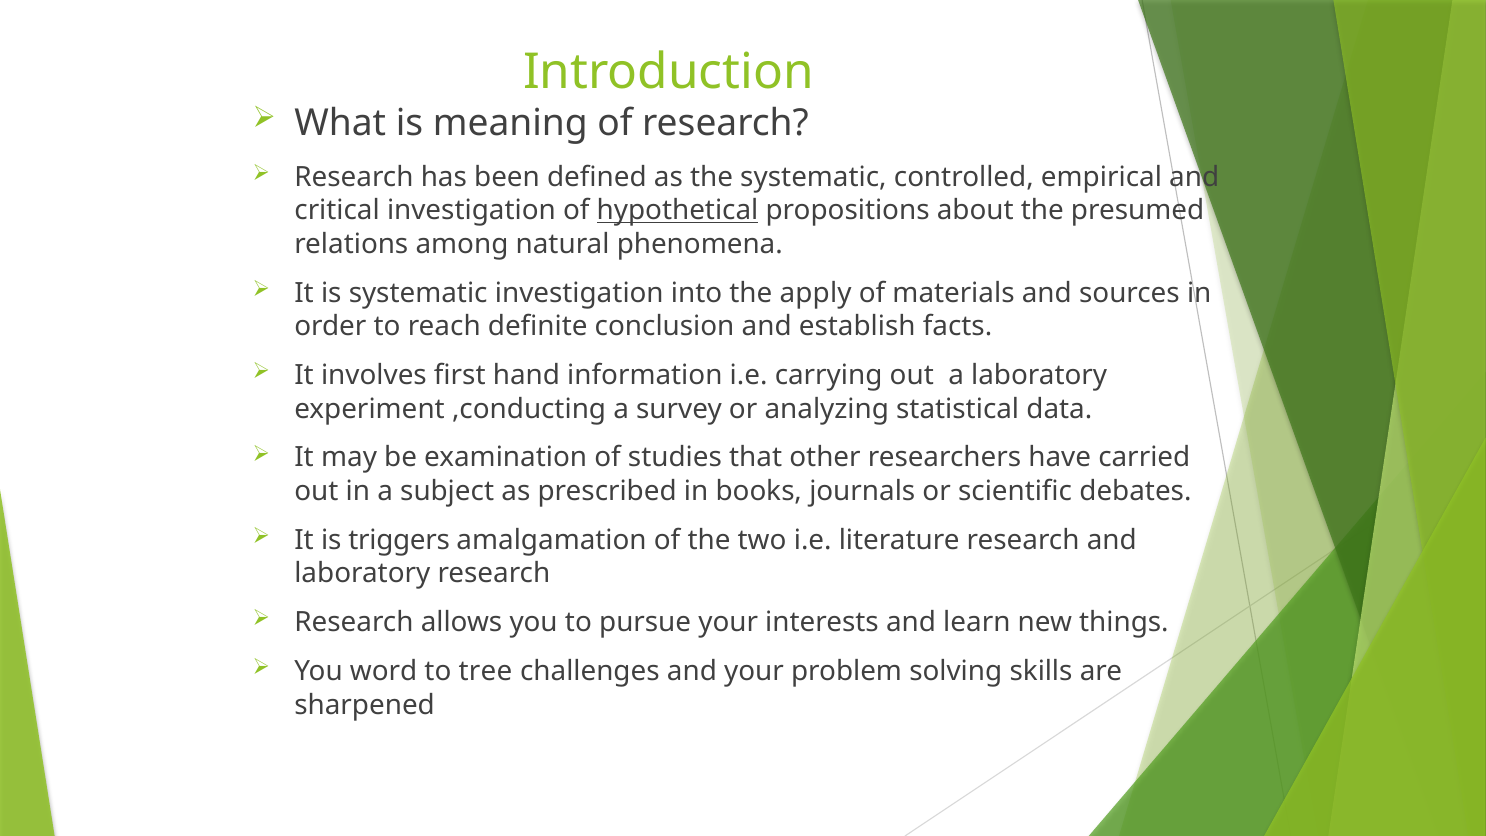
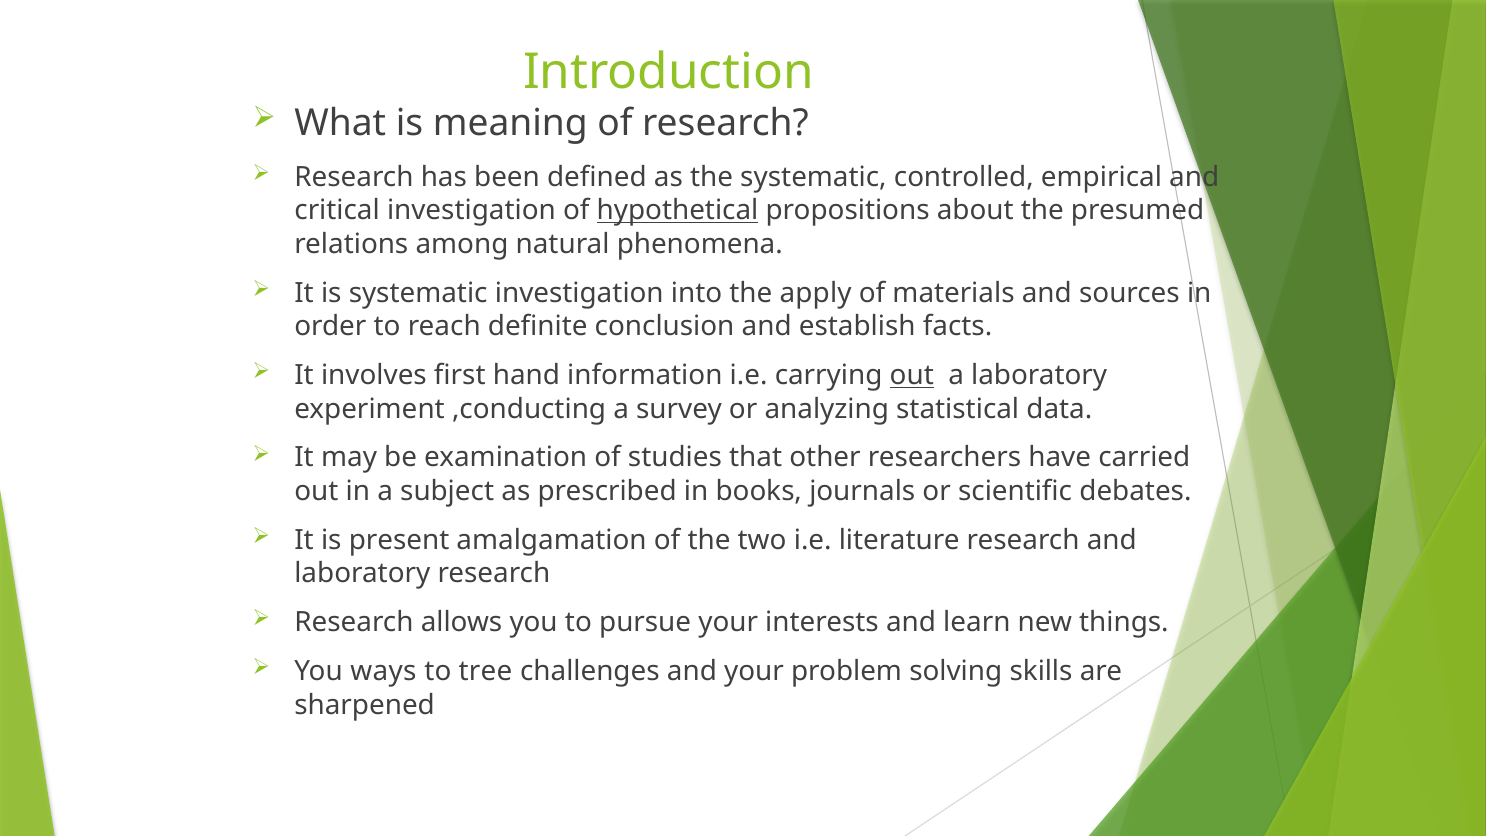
out underline: none -> present (912, 375)
triggers: triggers -> present (399, 540)
word: word -> ways (383, 671)
